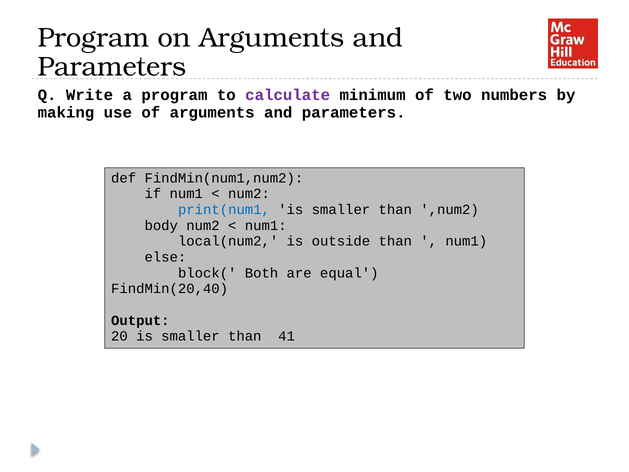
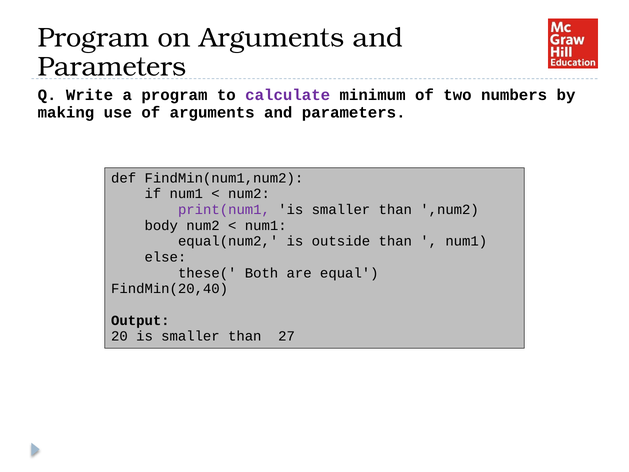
print(num1 colour: blue -> purple (224, 210)
local(num2: local(num2 -> equal(num2 (228, 241)
block(: block( -> these( (207, 273)
41: 41 -> 27 (287, 336)
